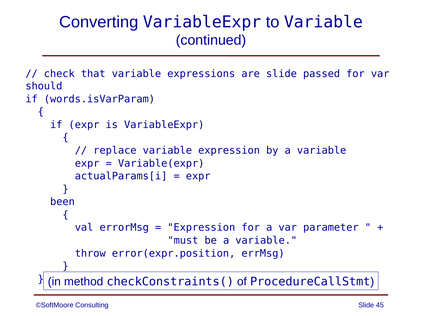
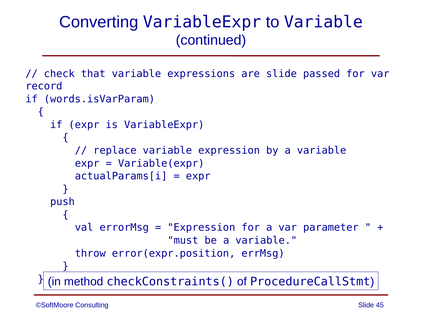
should: should -> record (44, 86)
been: been -> push (62, 202)
